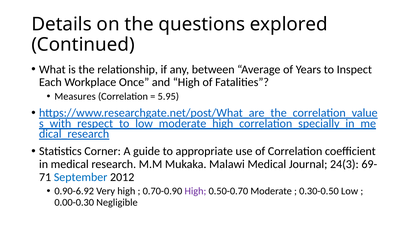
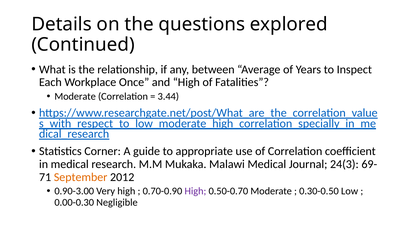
Measures: Measures -> Moderate (75, 97)
5.95: 5.95 -> 3.44 (168, 97)
September colour: blue -> orange (81, 177)
0.90-6.92: 0.90-6.92 -> 0.90-3.00 (74, 191)
